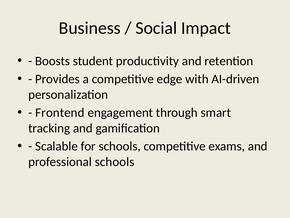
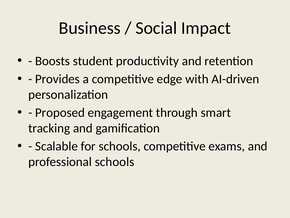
Frontend: Frontend -> Proposed (60, 112)
